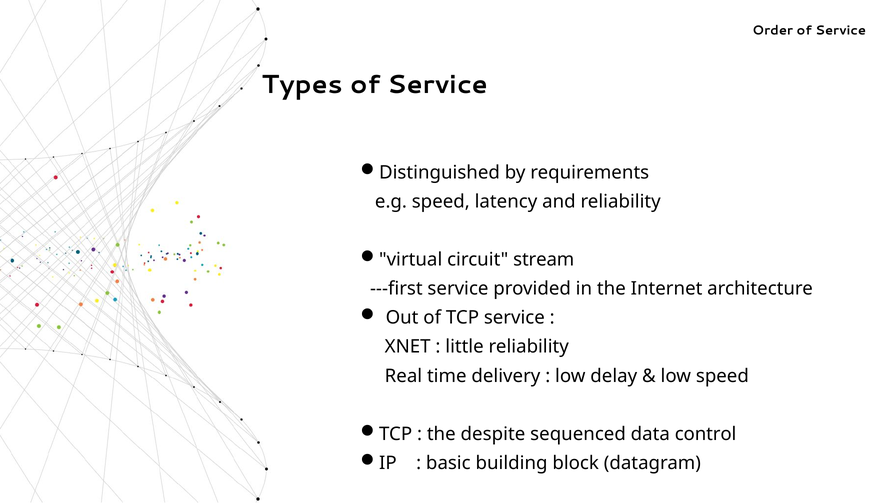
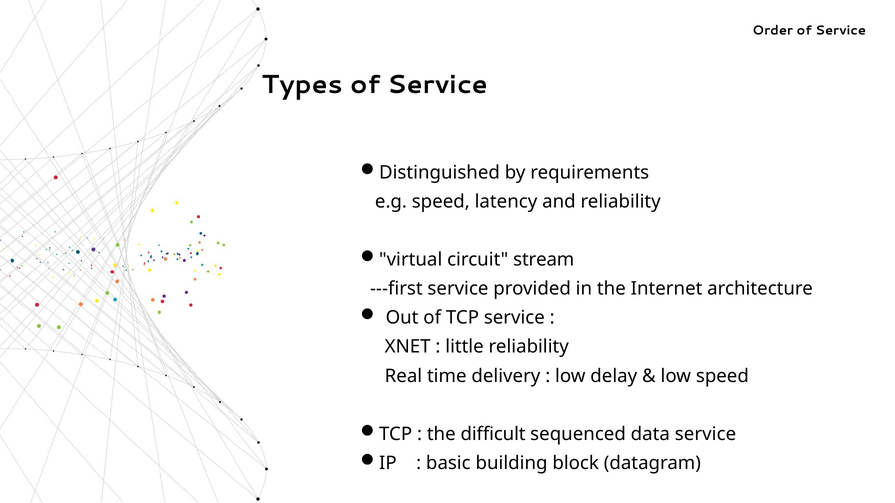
despite: despite -> difficult (493, 434)
data control: control -> service (705, 434)
